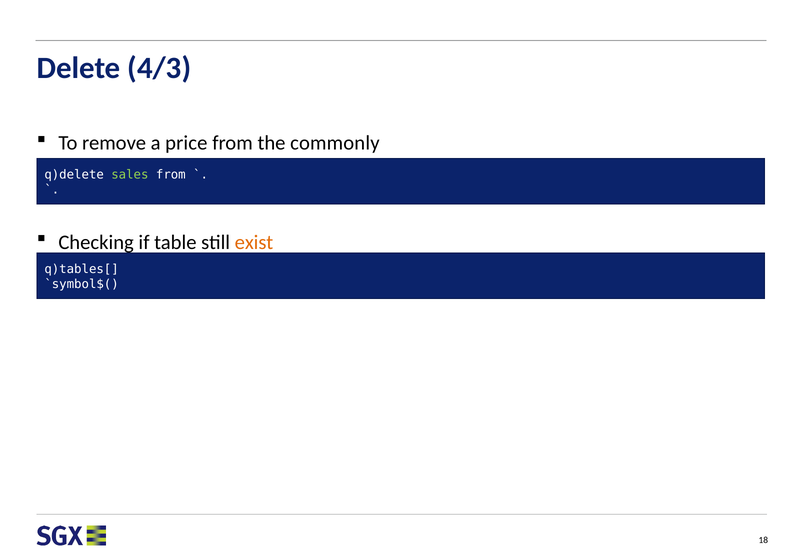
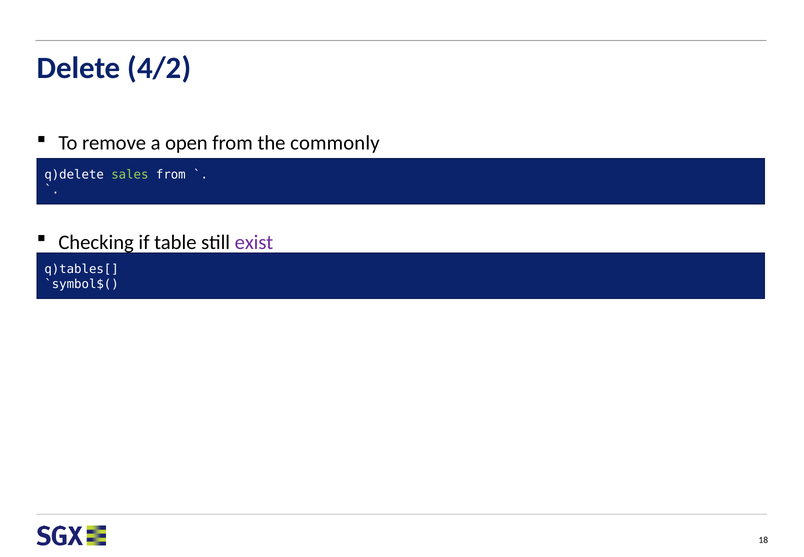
4/3: 4/3 -> 4/2 (159, 68)
price: price -> open (186, 143)
exist colour: orange -> purple (254, 242)
